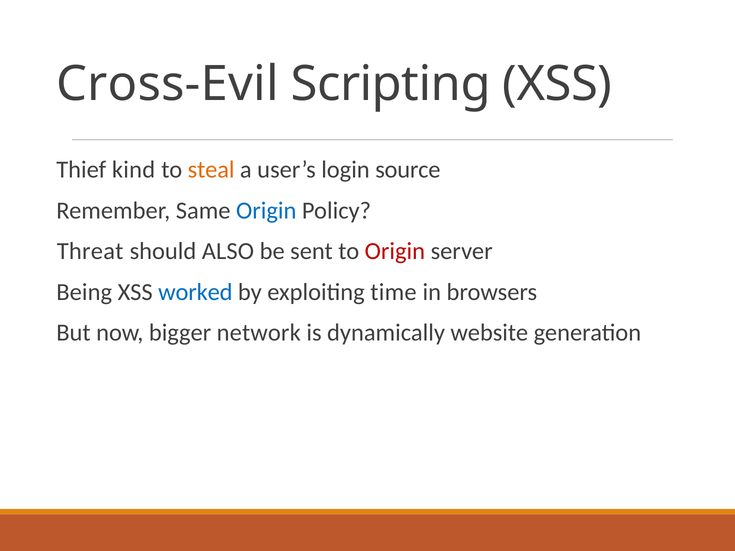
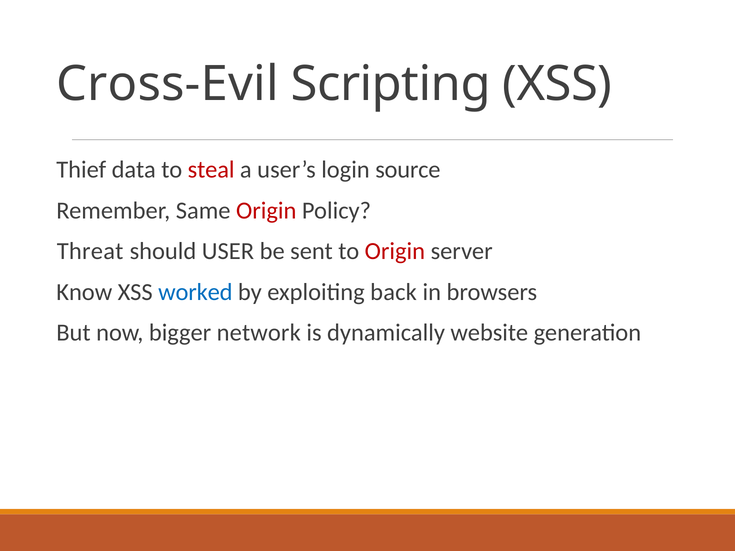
kind: kind -> data (134, 170)
steal colour: orange -> red (211, 170)
Origin colour: blue -> red (266, 211)
ALSO: ALSO -> USER (228, 251)
Being: Being -> Know (84, 292)
time: time -> back (394, 292)
